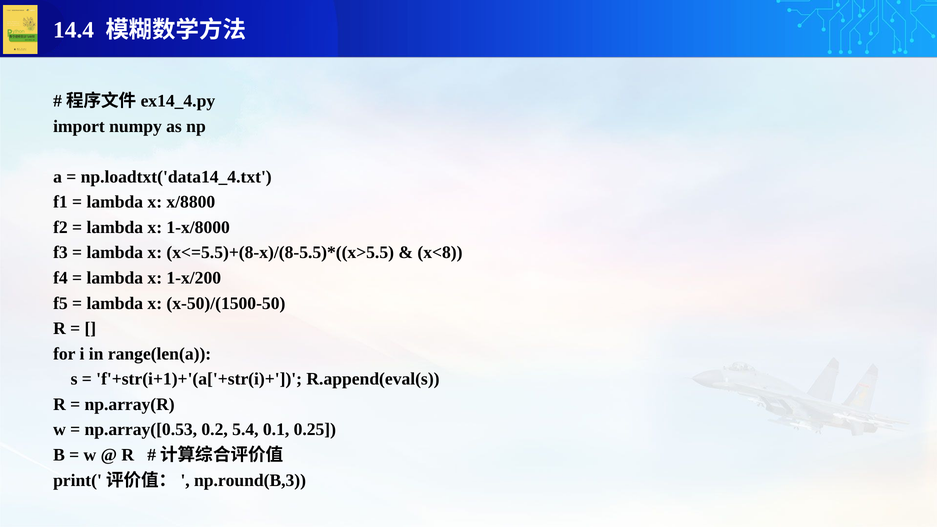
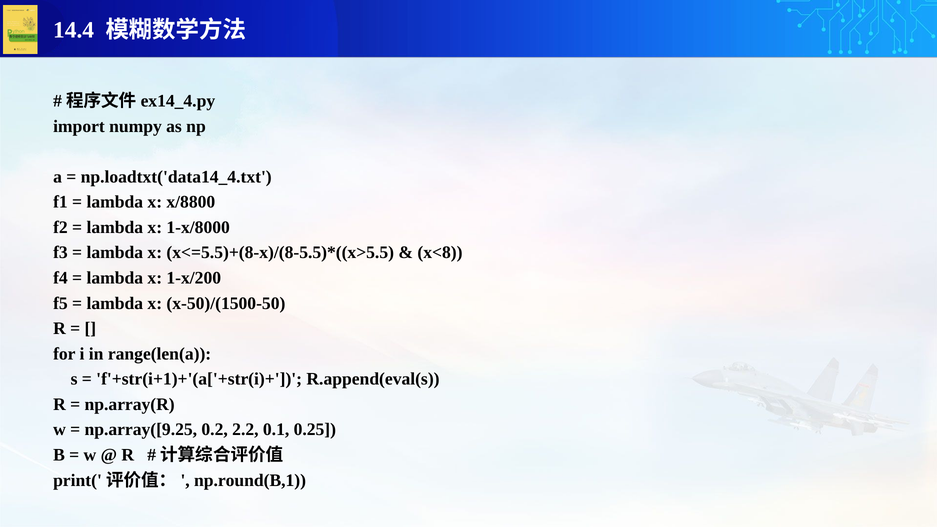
np.array([0.53: np.array([0.53 -> np.array([9.25 (141, 430)
5.4: 5.4 -> 2.2 (245, 430)
np.round(B,3: np.round(B,3 -> np.round(B,1 (250, 480)
